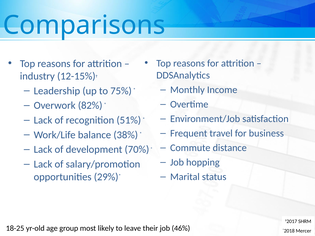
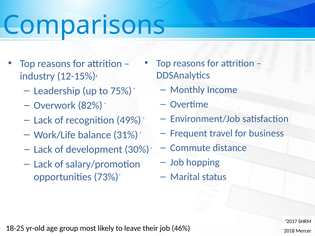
51%: 51% -> 49% (129, 120)
38%: 38% -> 31% (126, 135)
70%: 70% -> 30% (137, 150)
29%: 29% -> 73% (106, 177)
